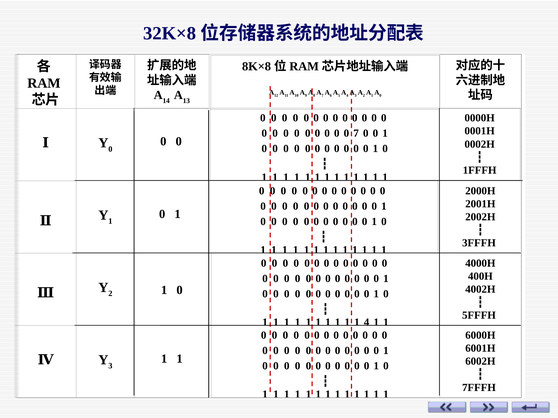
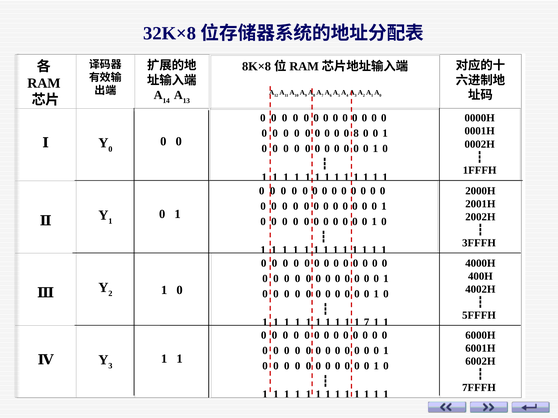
0 7: 7 -> 8 (356, 134)
1 4: 4 -> 7 (367, 323)
